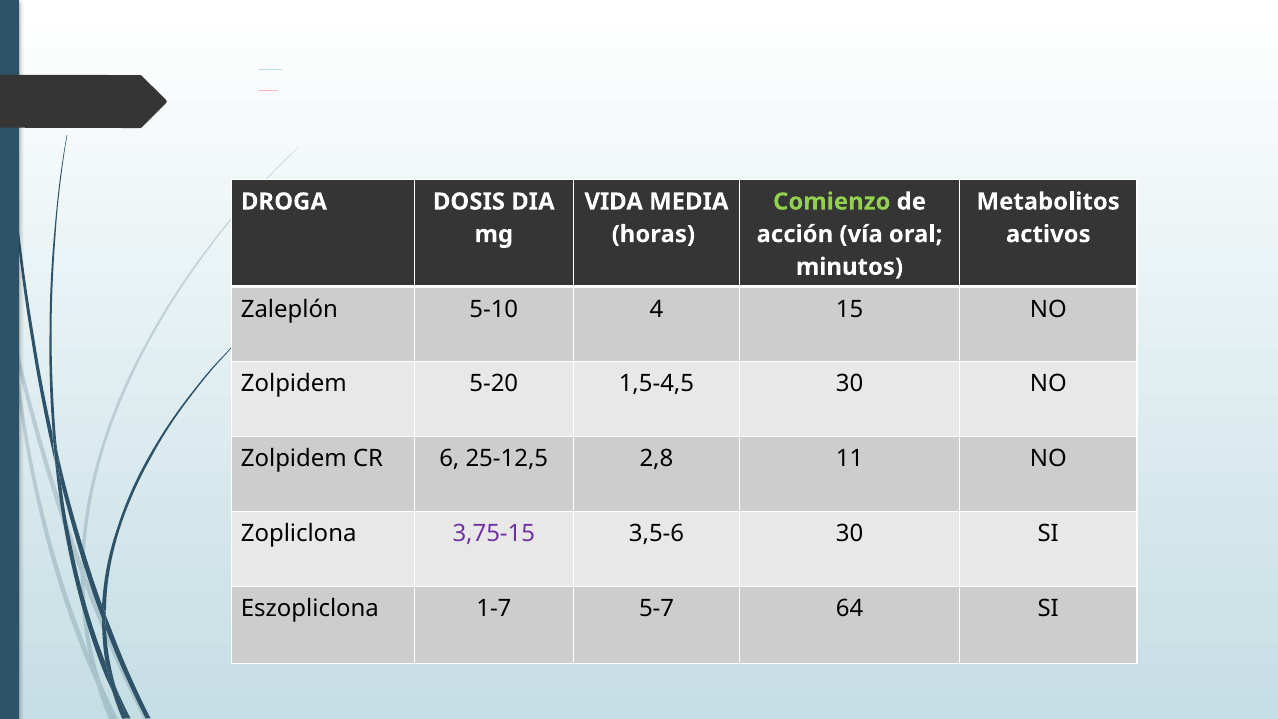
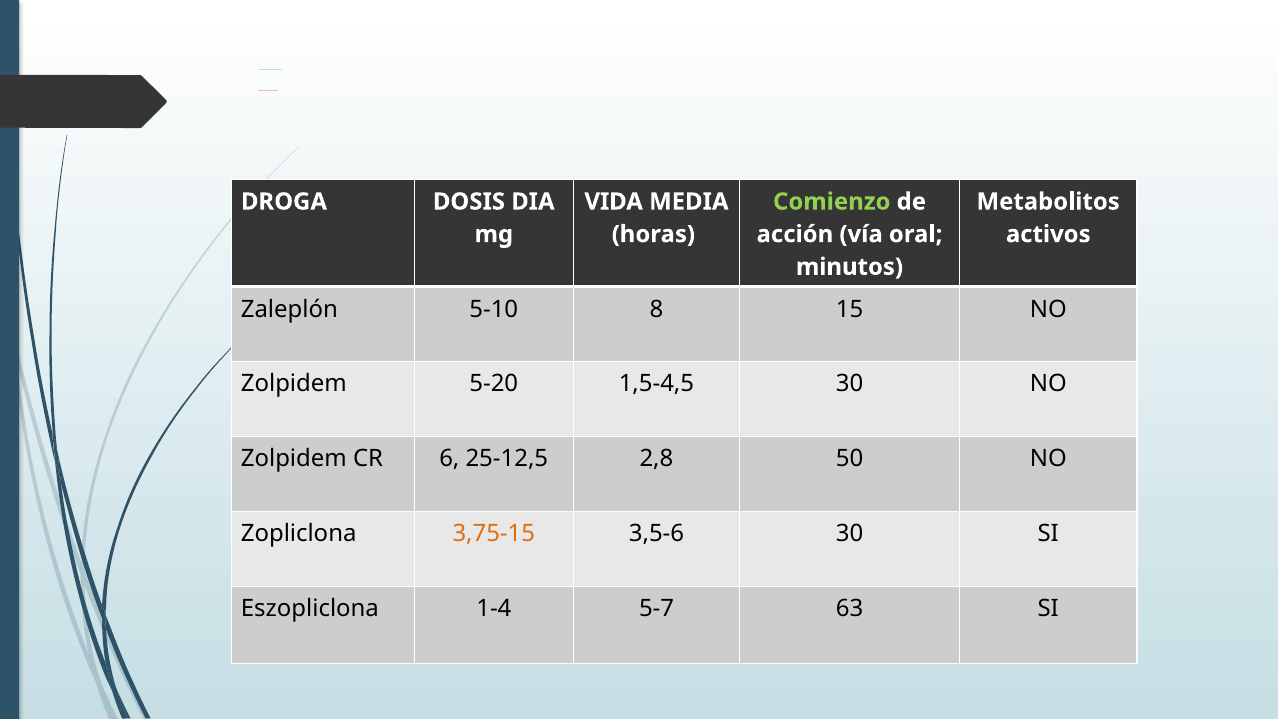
4: 4 -> 8 (657, 309)
11: 11 -> 50 (850, 459)
3,75-15 colour: purple -> orange (494, 534)
1-7: 1-7 -> 1-4 (494, 608)
64: 64 -> 63 (850, 608)
